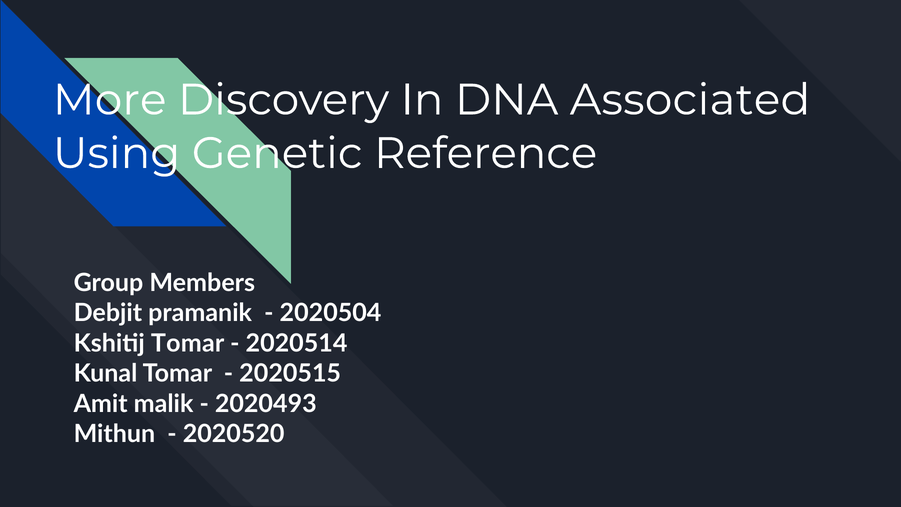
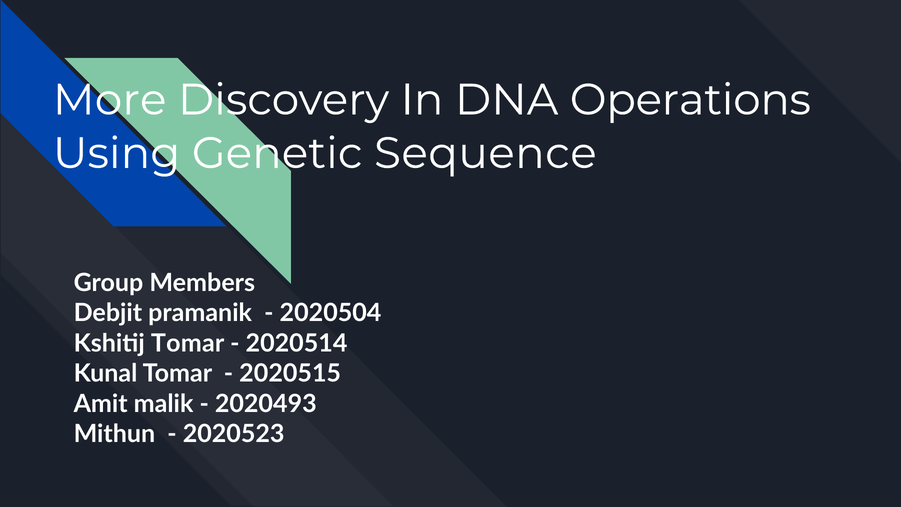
Associated: Associated -> Operations (690, 100)
Reference: Reference -> Sequence (485, 153)
2020520: 2020520 -> 2020523 (234, 434)
